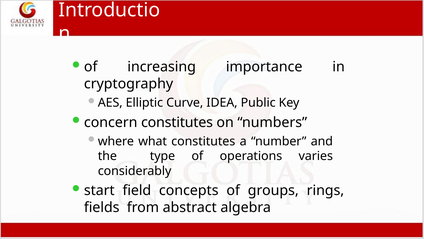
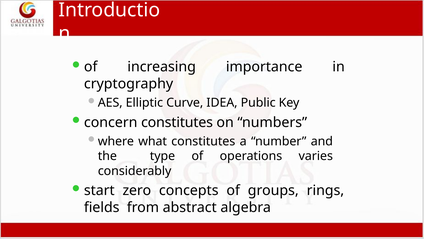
field: field -> zero (137, 190)
